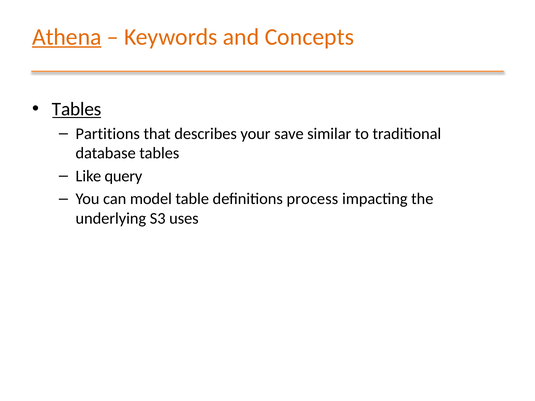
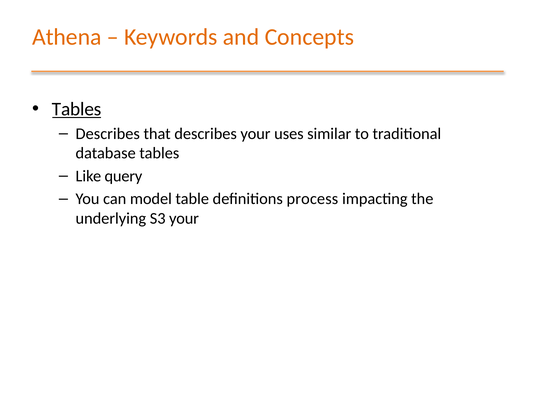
Athena underline: present -> none (67, 37)
Partitions: Partitions -> Describes (108, 134)
save: save -> uses (289, 134)
S3 uses: uses -> your (184, 219)
